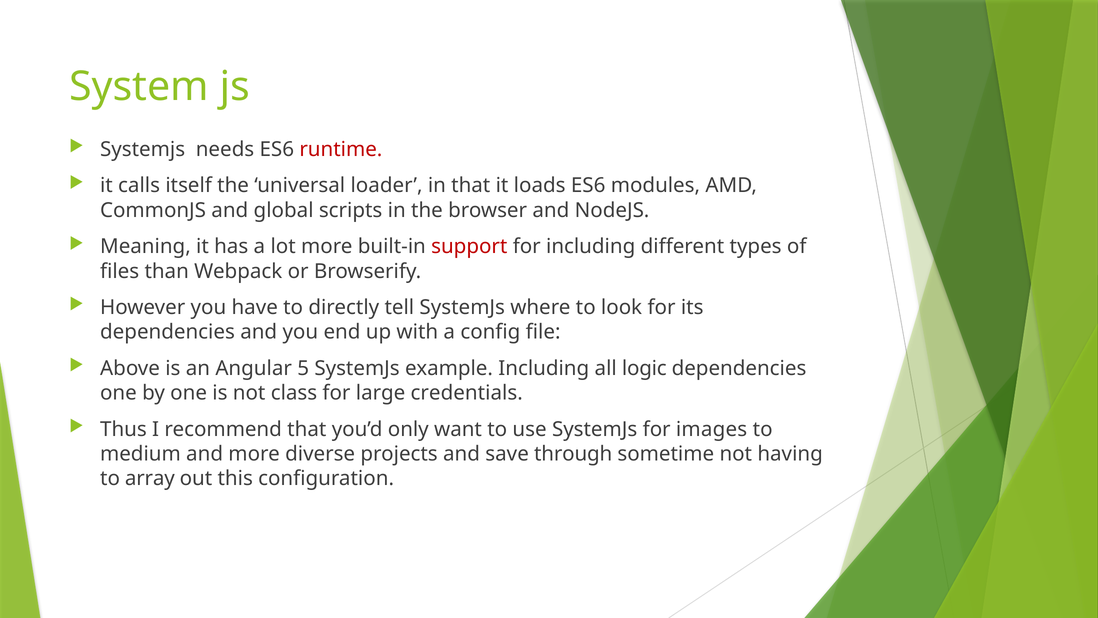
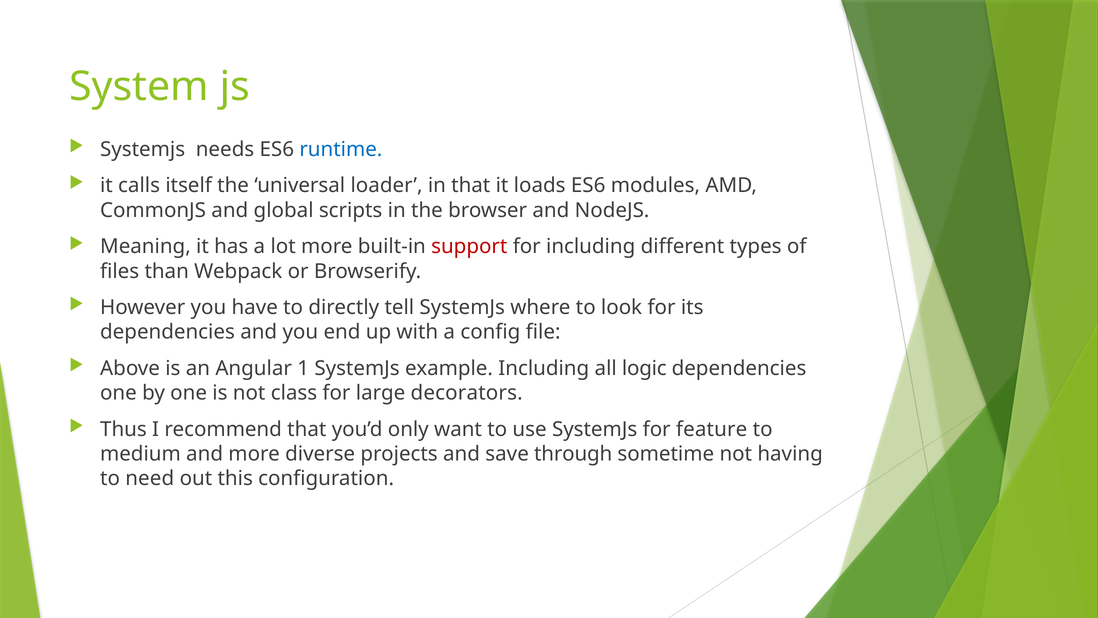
runtime colour: red -> blue (341, 149)
5: 5 -> 1 (303, 368)
credentials: credentials -> decorators (467, 393)
images: images -> feature (712, 429)
array: array -> need (150, 478)
